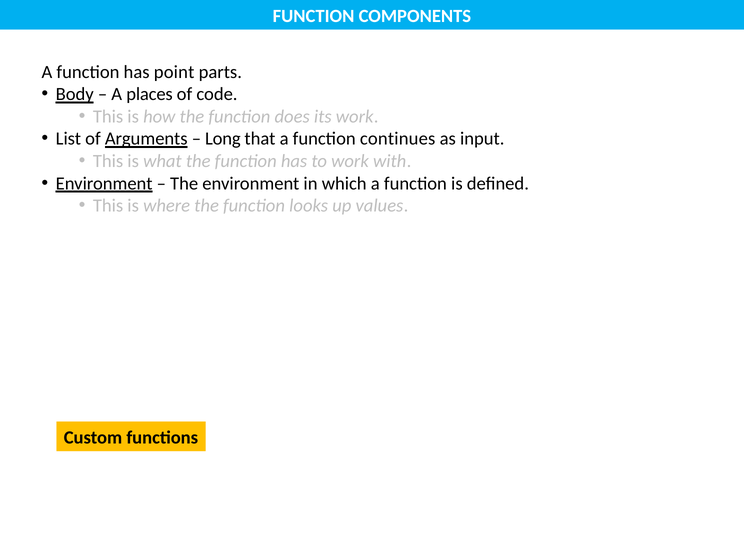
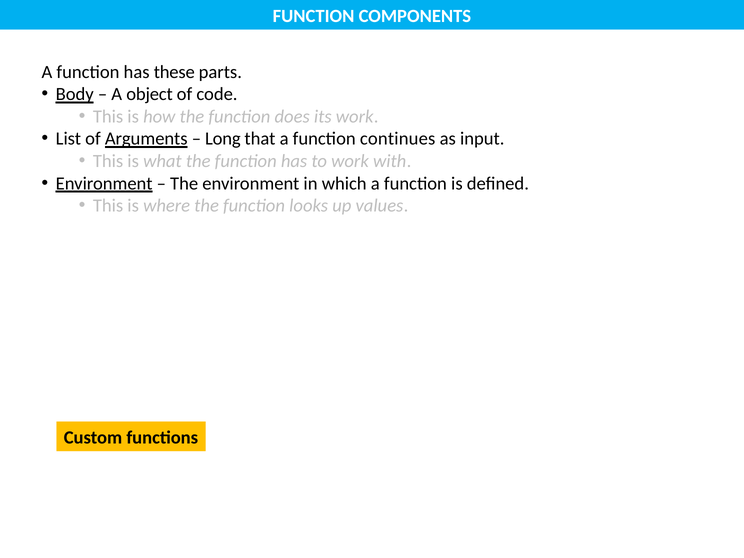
point: point -> these (174, 72)
places: places -> object (150, 94)
